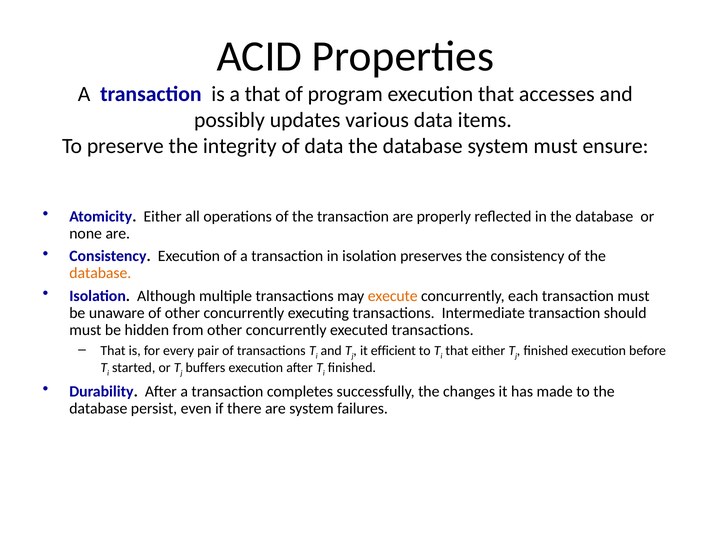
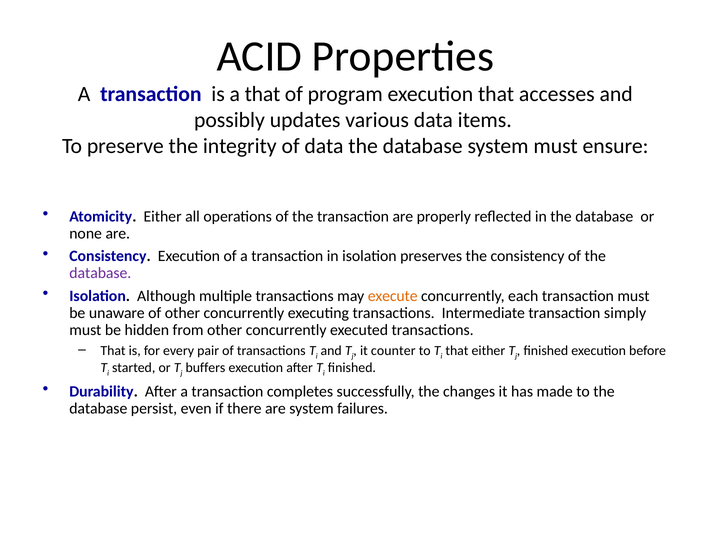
database colour: orange -> purple (100, 273)
should: should -> simply (625, 313)
efficient: efficient -> counter (393, 351)
